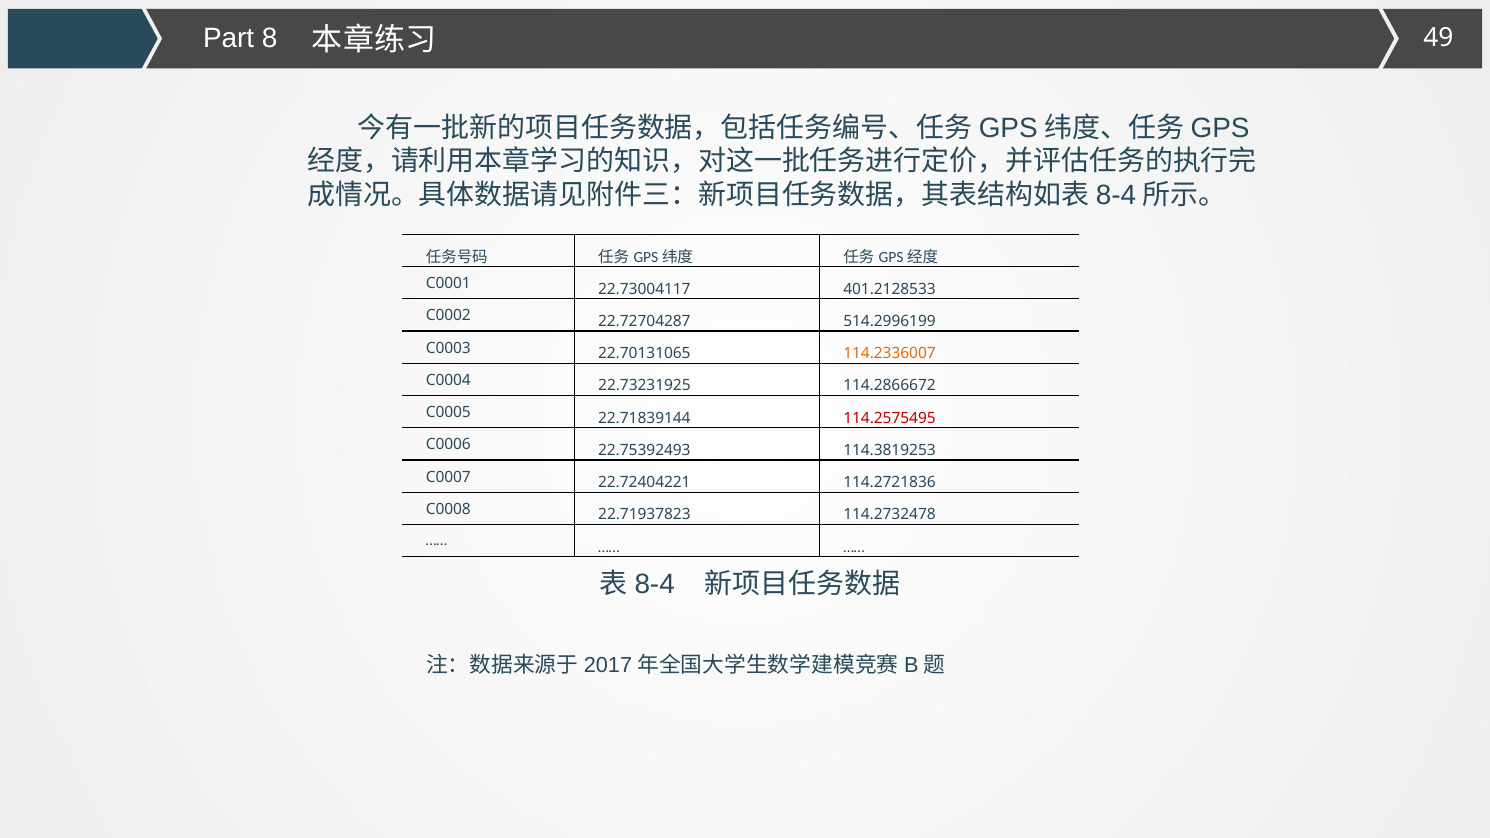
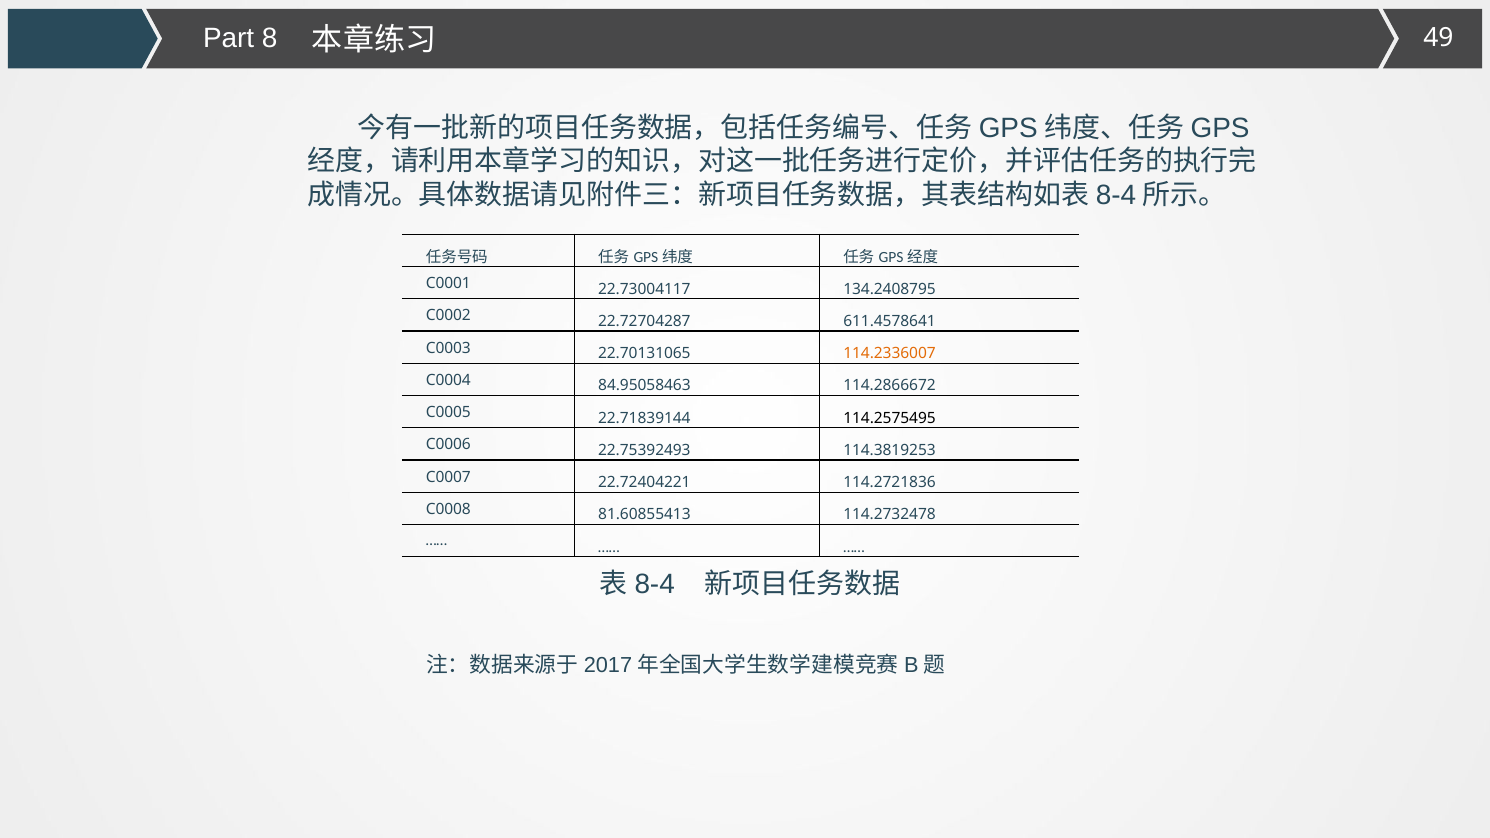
401.2128533: 401.2128533 -> 134.2408795 (890, 289)
514.2996199: 514.2996199 -> 611.4578641 (890, 321)
22.73231925: 22.73231925 -> 84.95058463 (644, 386)
114.2575495 colour: red -> black (890, 418)
22.71937823: 22.71937823 -> 81.60855413 (644, 515)
